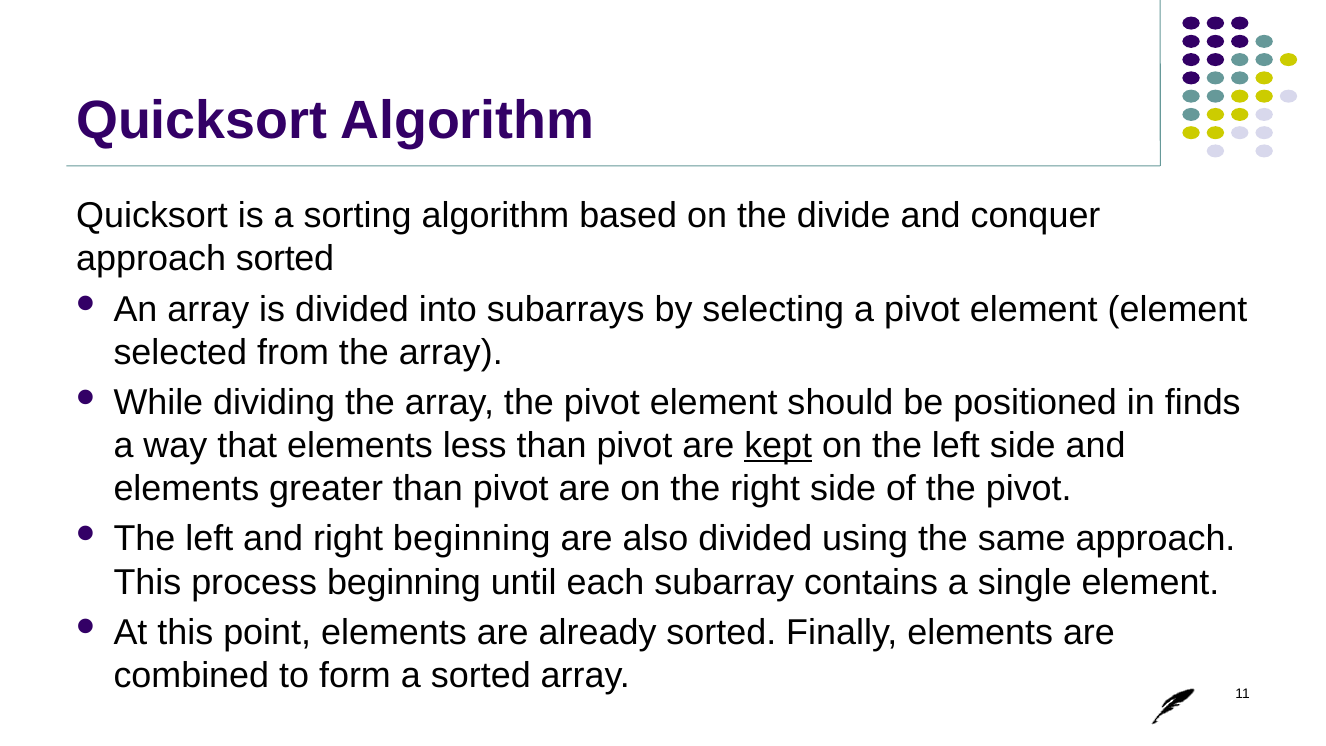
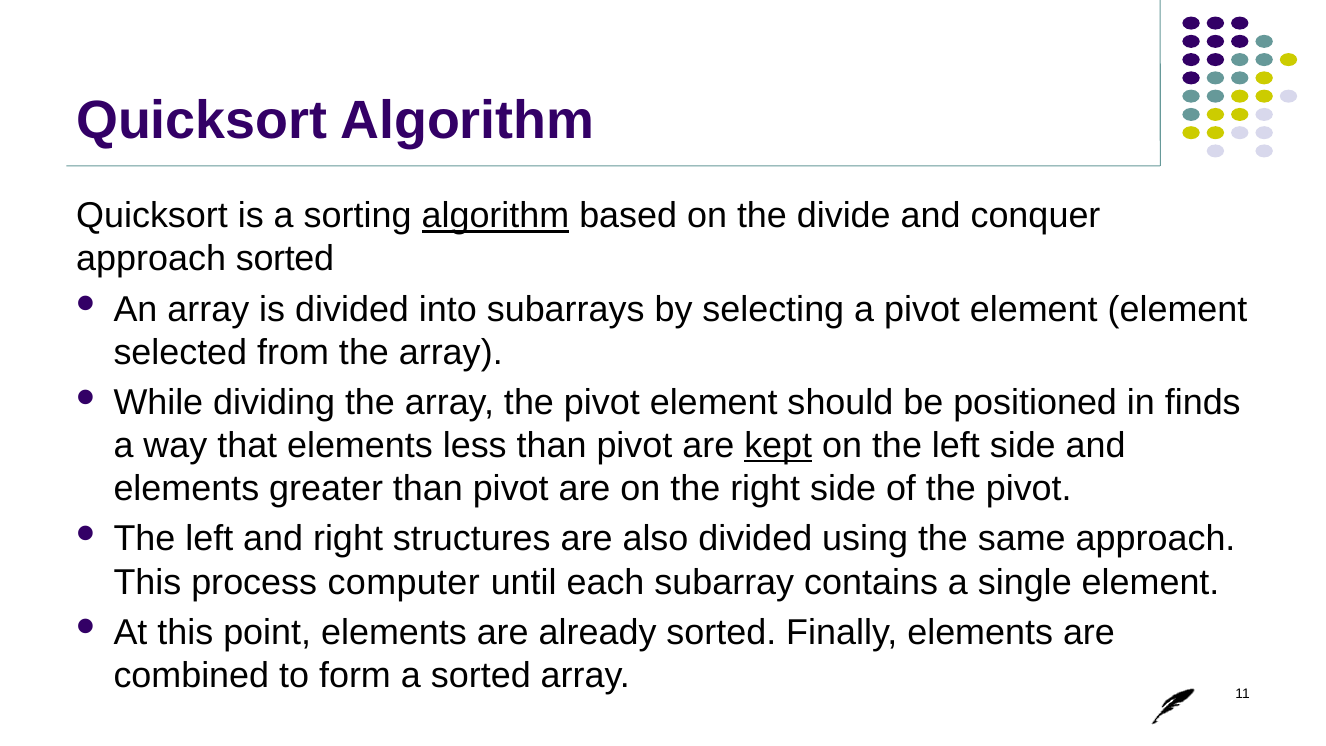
algorithm underline: none -> present (495, 216)
right beginning: beginning -> structures (472, 539)
process beginning: beginning -> computer (404, 582)
